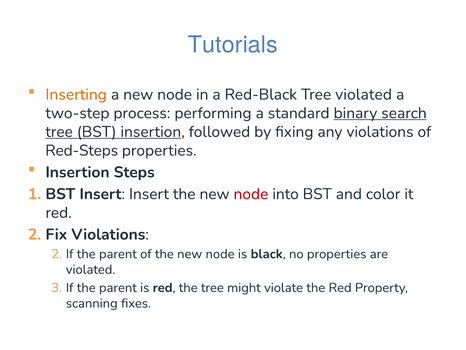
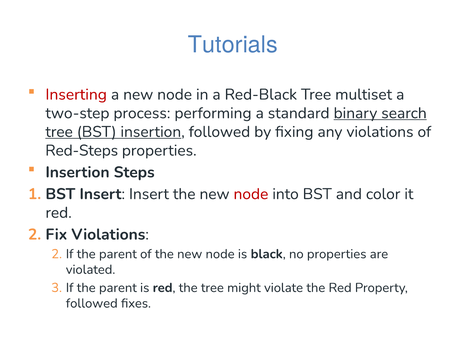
Inserting colour: orange -> red (76, 94)
Tree violated: violated -> multiset (364, 94)
scanning: scanning -> followed (92, 303)
